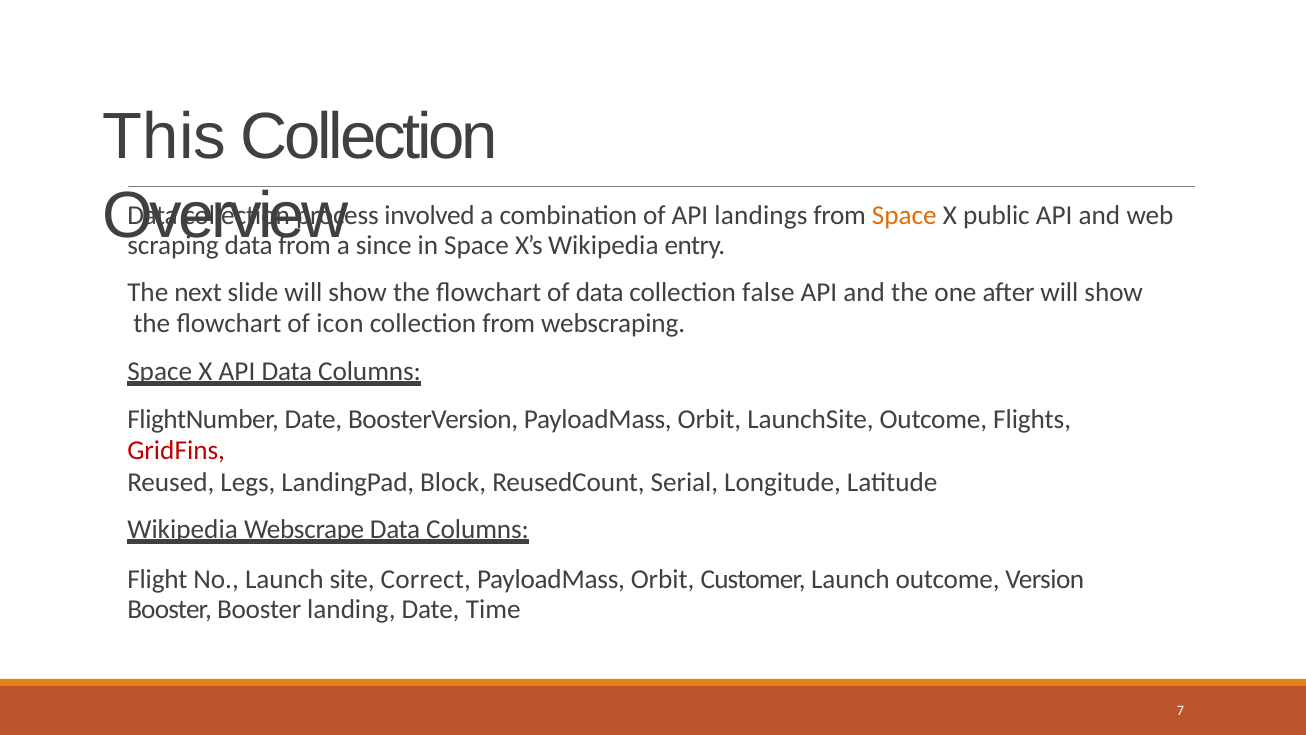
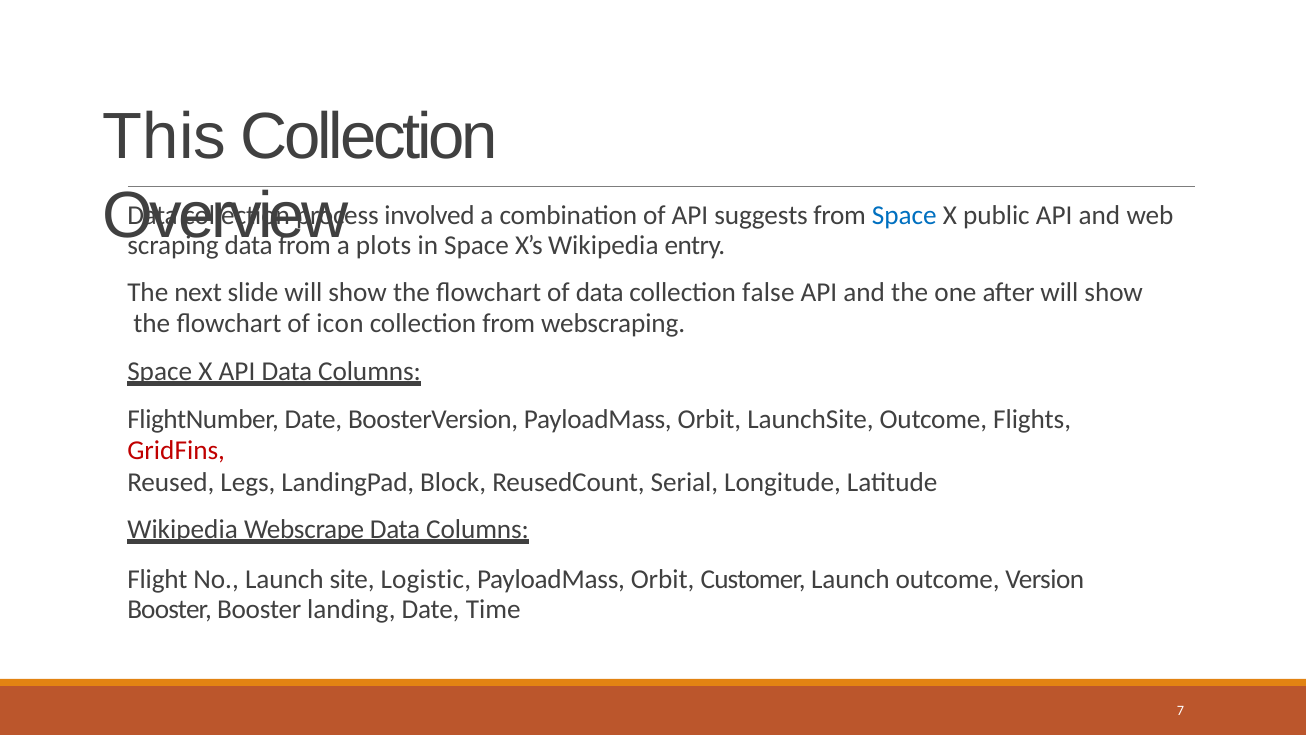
landings: landings -> suggests (761, 216)
Space colour: orange -> blue (904, 216)
since: since -> plots (384, 246)
Correct: Correct -> Logistic (426, 579)
